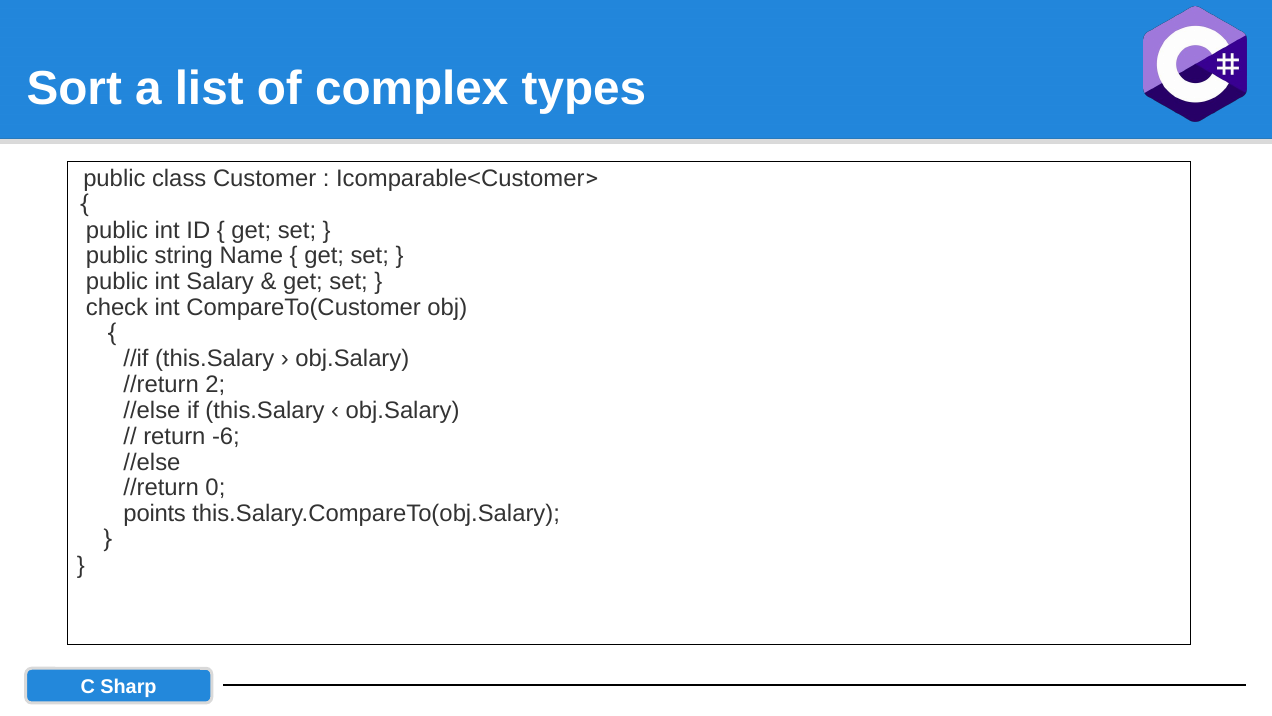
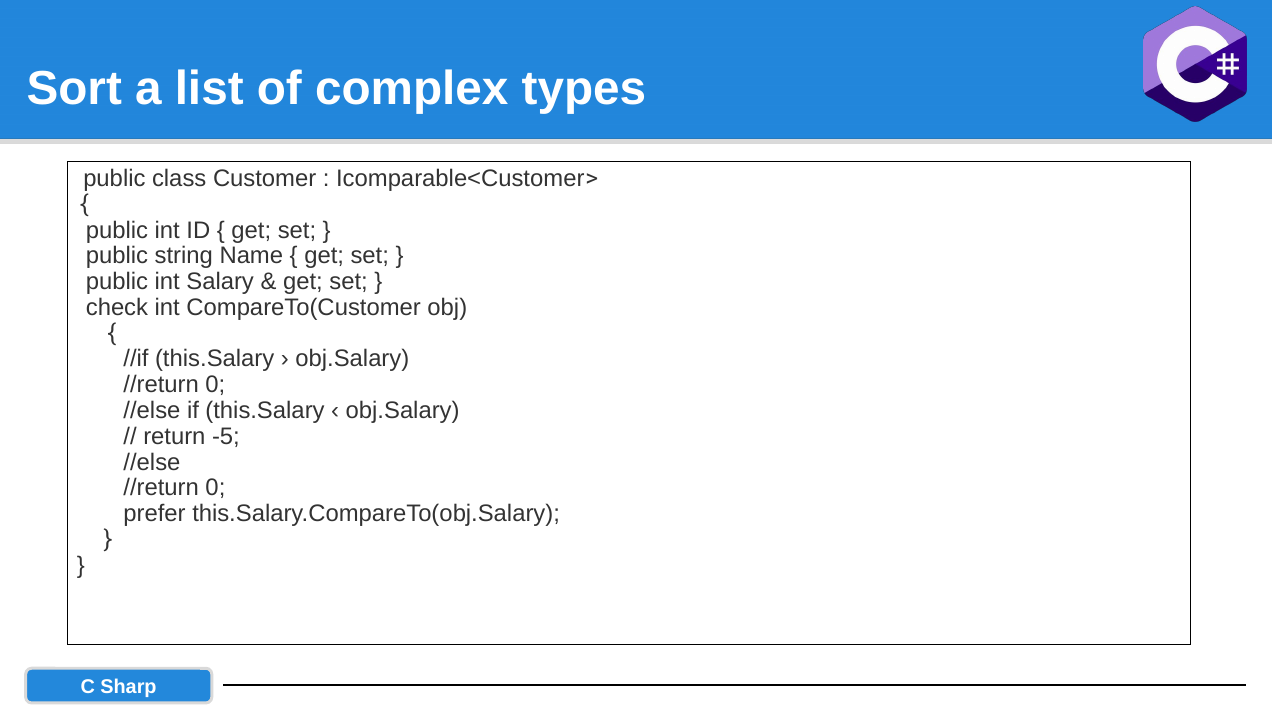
2: 2 -> 0 (215, 385)
-6: -6 -> -5 (226, 436)
points: points -> prefer (155, 513)
